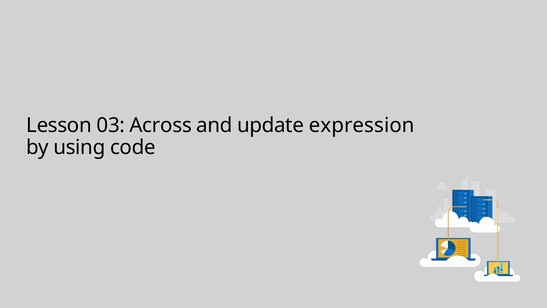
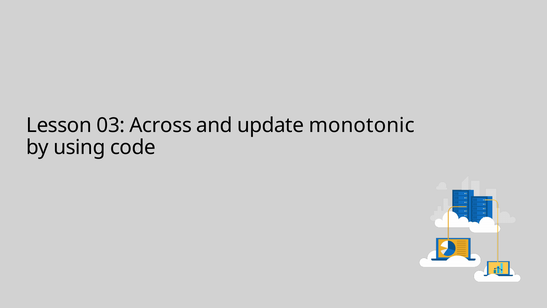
expression: expression -> monotonic (362, 125)
